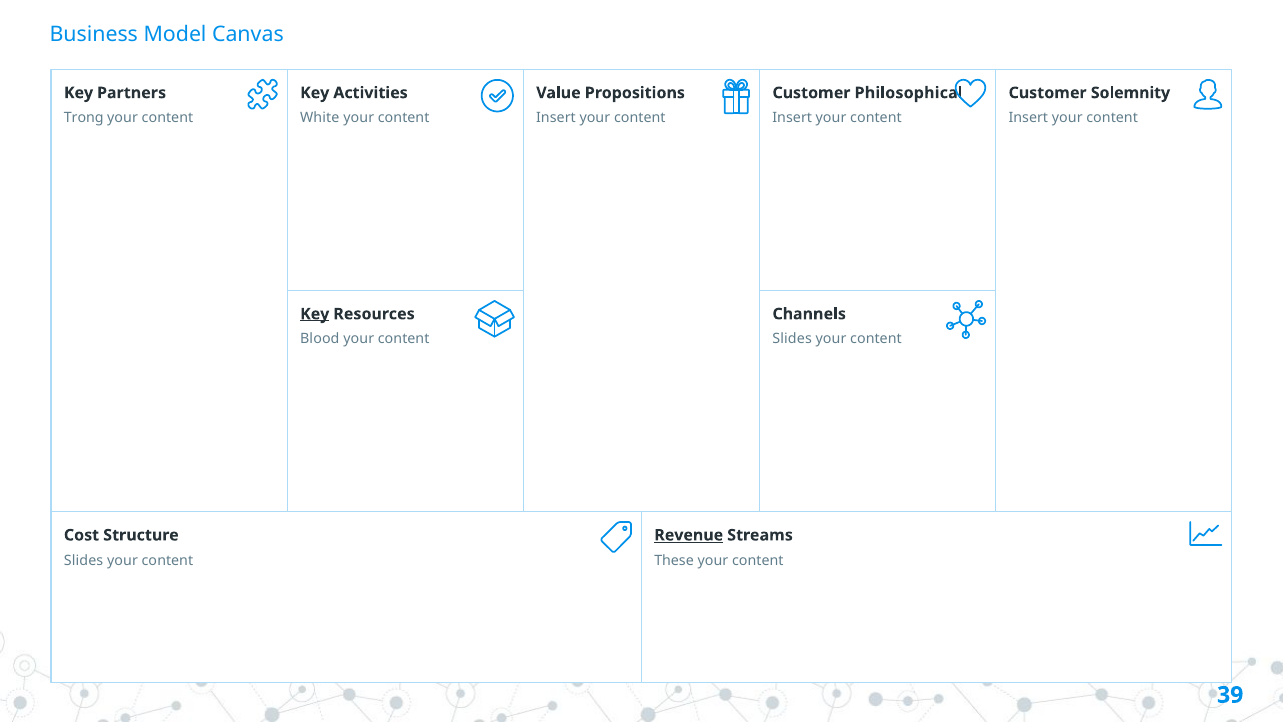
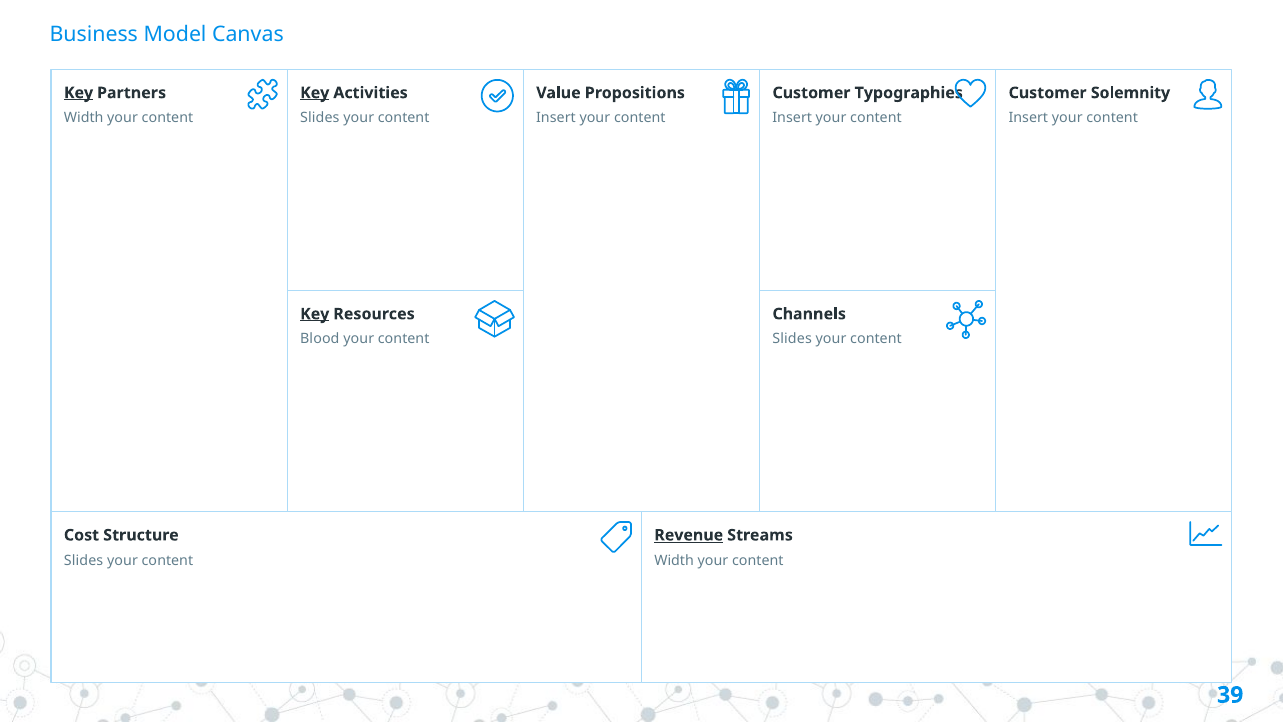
Key underline: none -> present (79, 93)
Key underline: none -> present (315, 93)
Philosophical: Philosophical -> Typographies (909, 93)
Trong: Trong -> Width (84, 118)
White: White -> Slides (320, 118)
These: These -> Width (674, 560)
